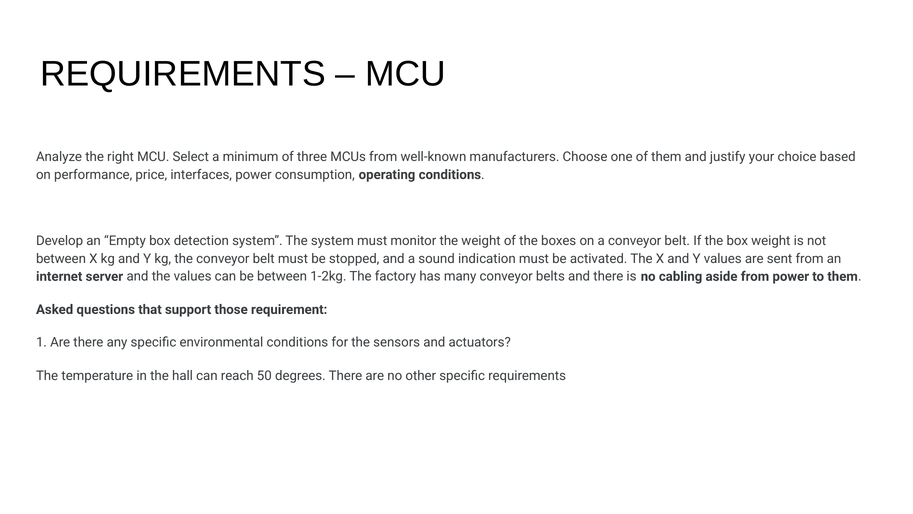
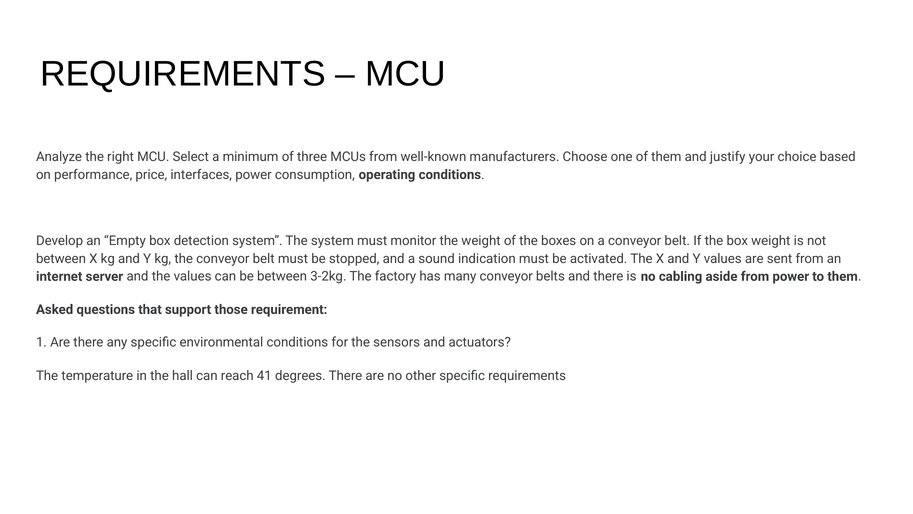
1-2kg: 1-2kg -> 3-2kg (328, 276)
50: 50 -> 41 (264, 375)
